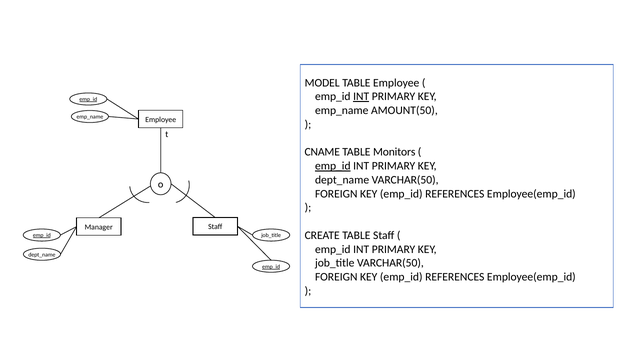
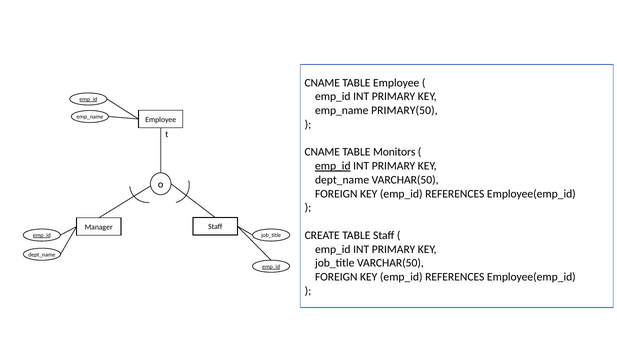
MODEL: MODEL -> CNAME (322, 83)
INT underline: present -> none (361, 97)
AMOUNT(50: AMOUNT(50 -> PRIMARY(50 (404, 111)
